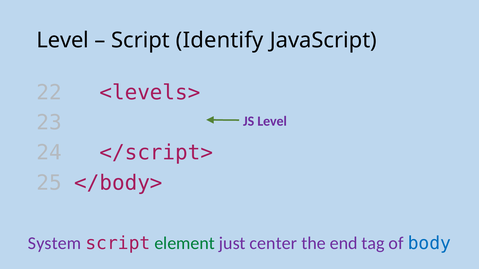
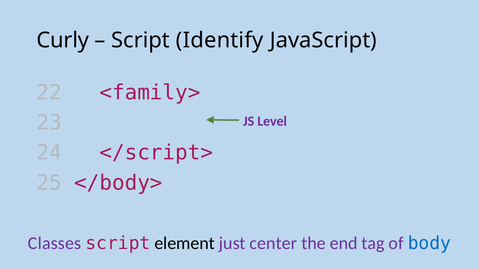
Level: Level -> Curly (63, 40)
<levels>: <levels> -> <family> (150, 93)
System: System -> Classes (55, 243)
element colour: green -> black (185, 243)
